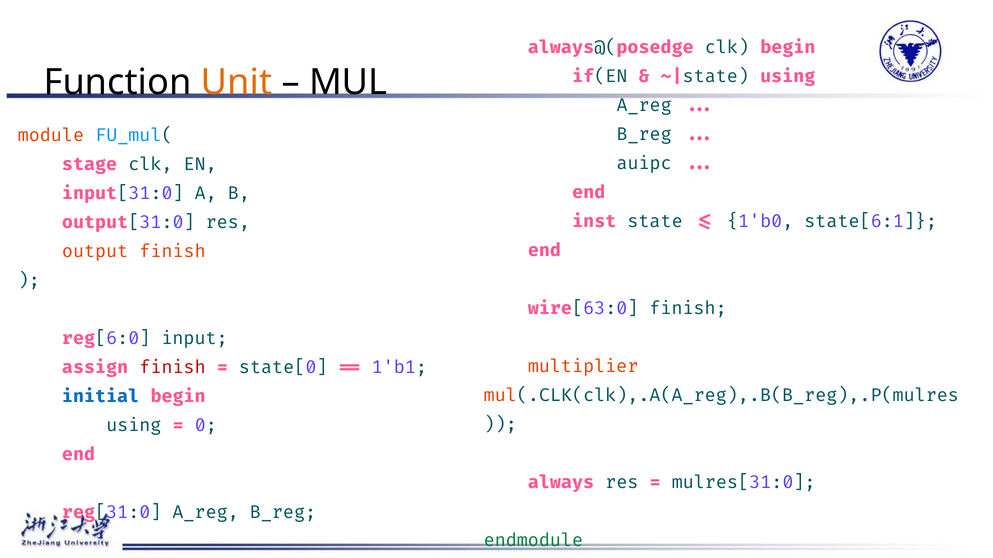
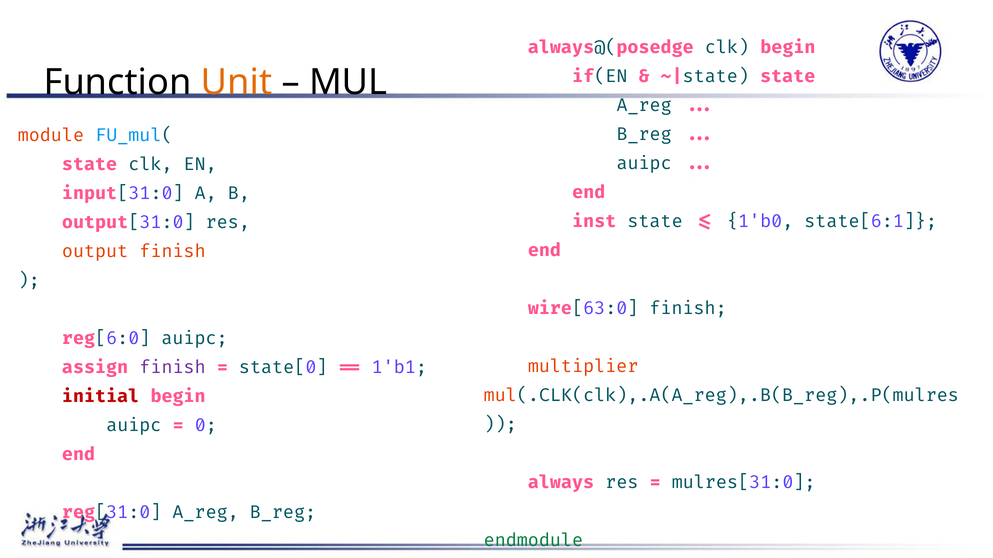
using: using -> state (788, 77)
stage: stage -> state (90, 165)
reg[6:0 input: input -> auipc (195, 339)
finish colour: red -> purple (173, 368)
initial colour: blue -> red (101, 397)
using: using -> auipc (134, 426)
